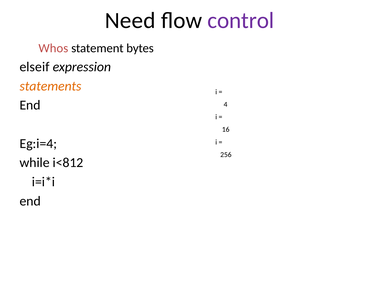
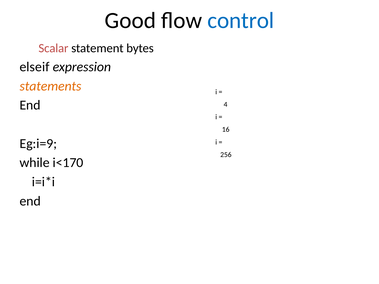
Need: Need -> Good (130, 21)
control colour: purple -> blue (241, 21)
Whos: Whos -> Scalar (53, 48)
Eg:i=4: Eg:i=4 -> Eg:i=9 (38, 144)
i<812: i<812 -> i<170 (68, 163)
